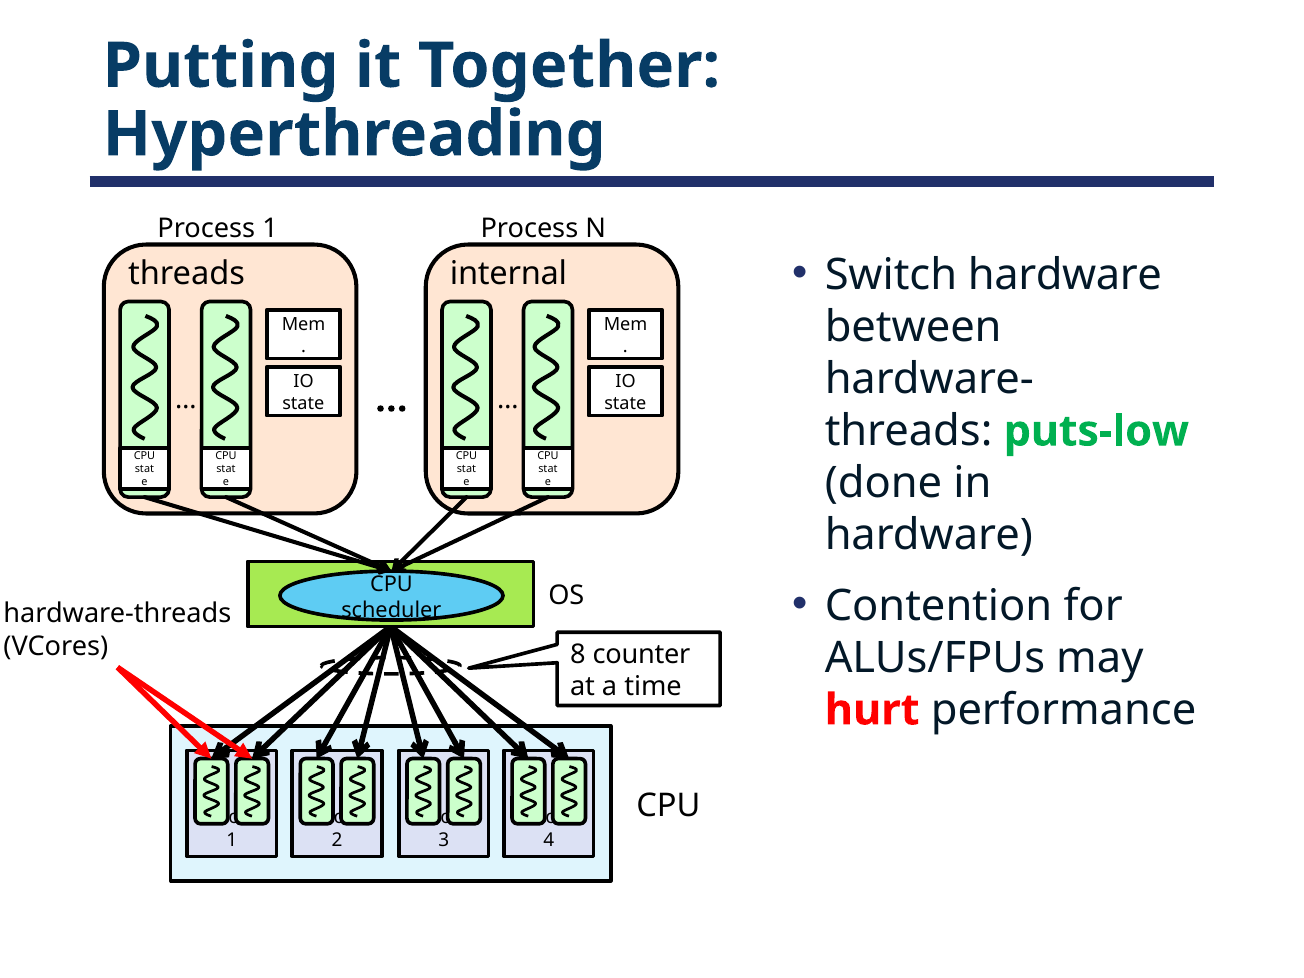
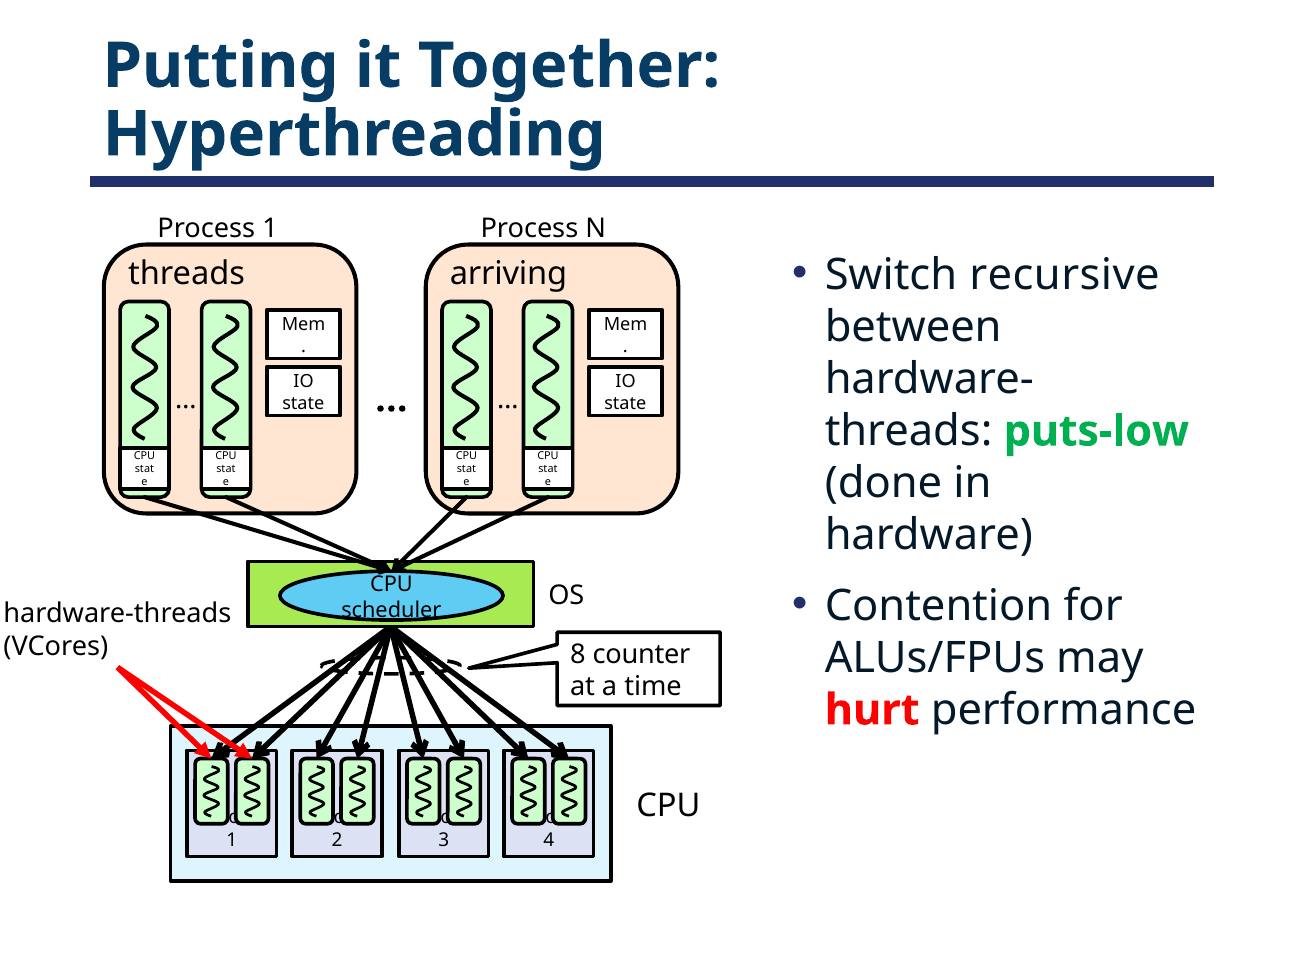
Switch hardware: hardware -> recursive (1064, 275)
internal: internal -> arriving (509, 274)
